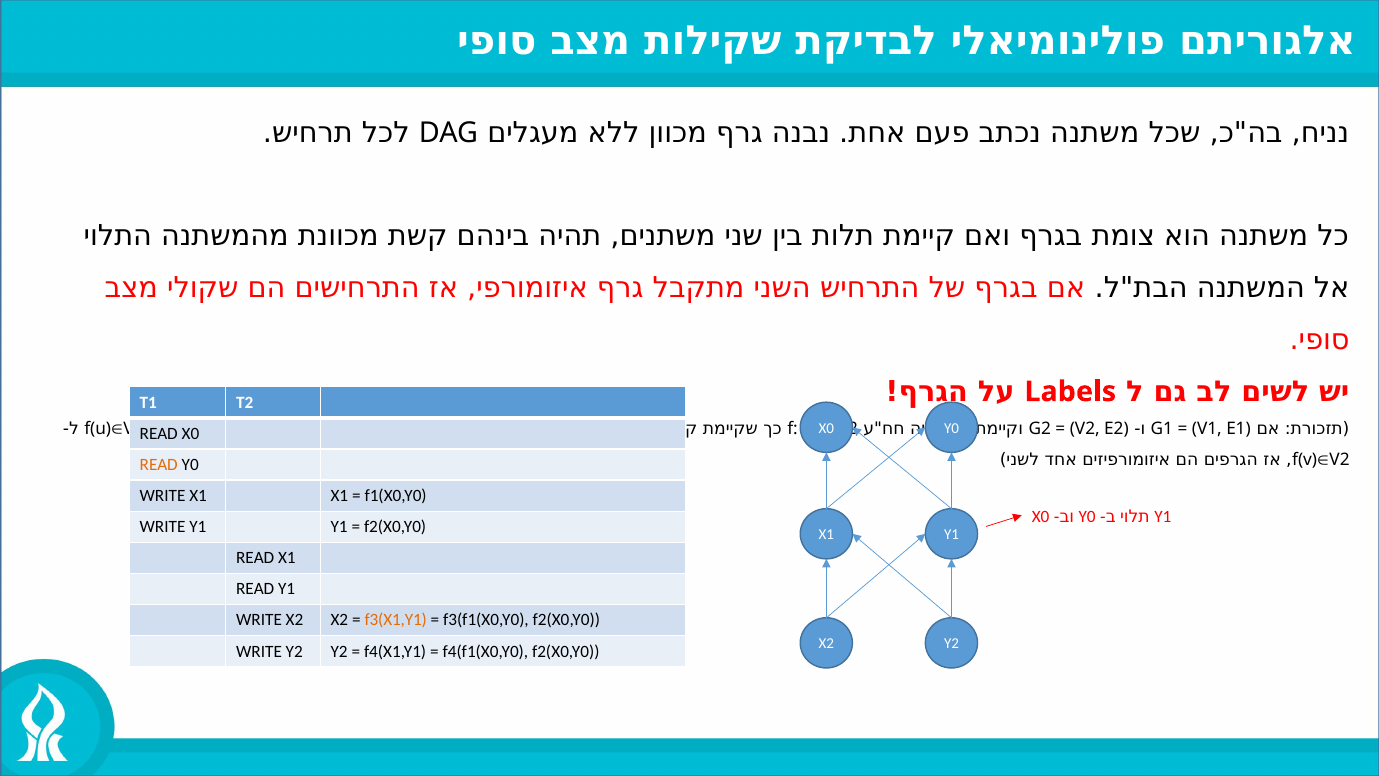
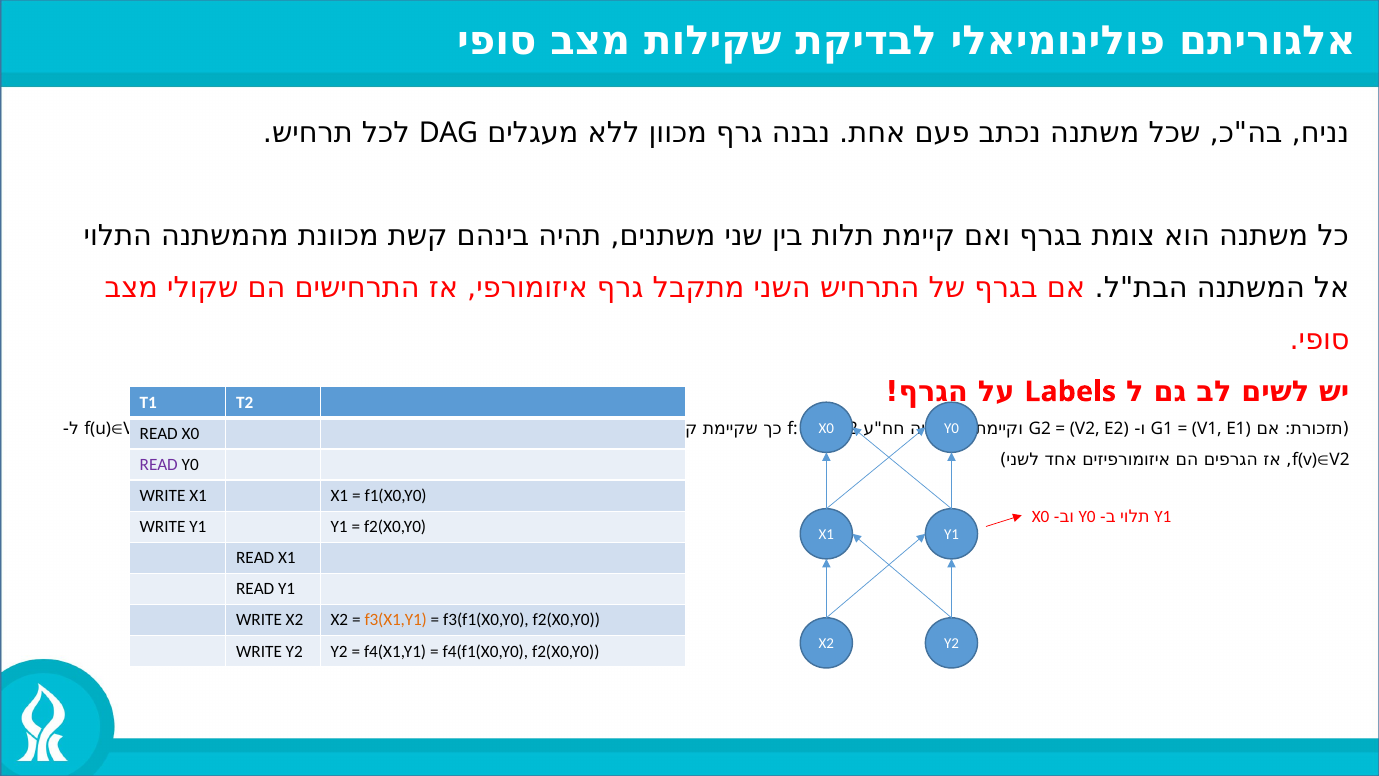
READ colour: orange -> purple (159, 465)
